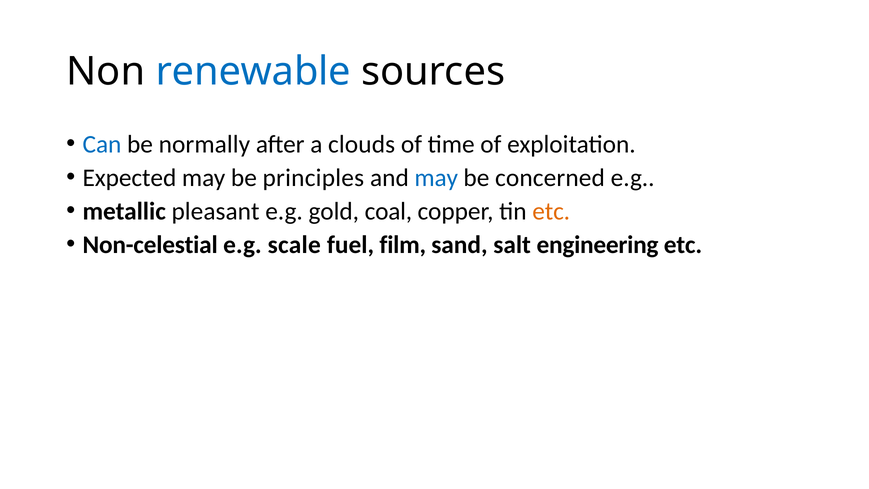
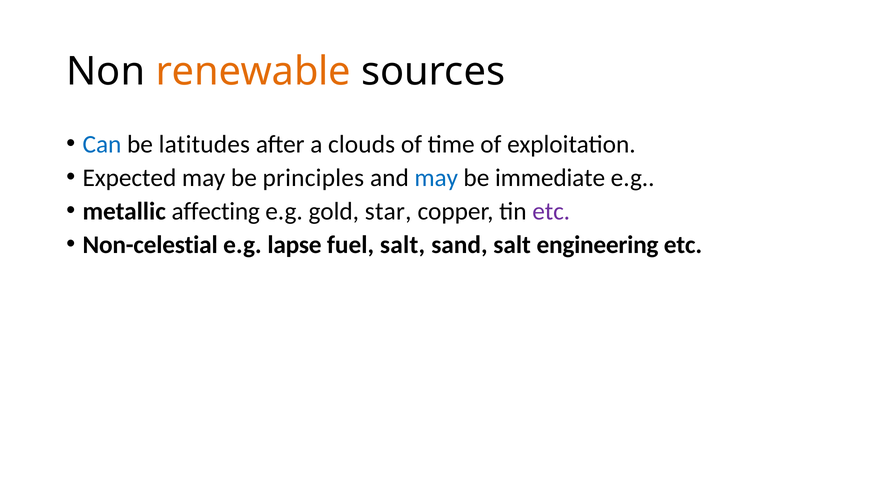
renewable colour: blue -> orange (253, 72)
normally: normally -> latitudes (204, 144)
concerned: concerned -> immediate (550, 178)
pleasant: pleasant -> affecting (216, 211)
coal: coal -> star (388, 211)
etc colour: orange -> purple (551, 211)
scale: scale -> lapse (295, 245)
fuel film: film -> salt (403, 245)
